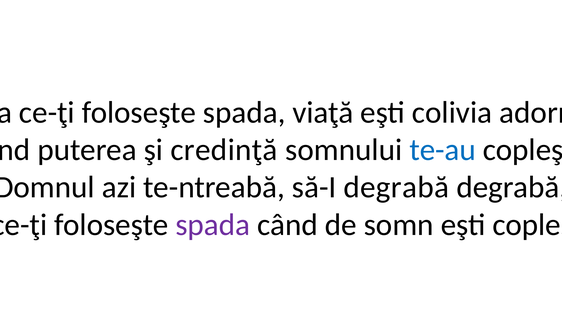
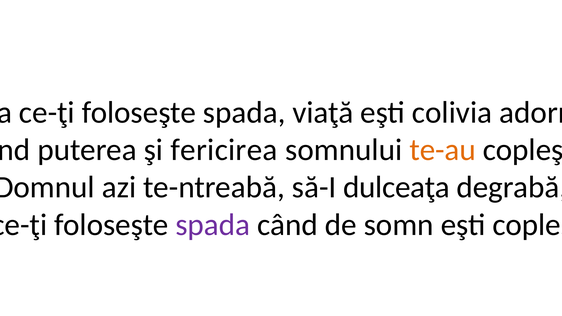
credinţă: credinţă -> fericirea (224, 150)
te-au colour: blue -> orange (443, 150)
să-I degrabă: degrabă -> dulceaţa (397, 187)
